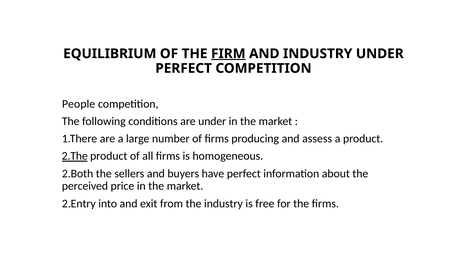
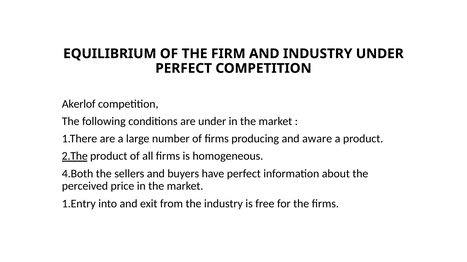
FIRM underline: present -> none (228, 54)
People: People -> Akerlof (79, 104)
assess: assess -> aware (317, 139)
2.Both: 2.Both -> 4.Both (78, 174)
2.Entry: 2.Entry -> 1.Entry (79, 204)
